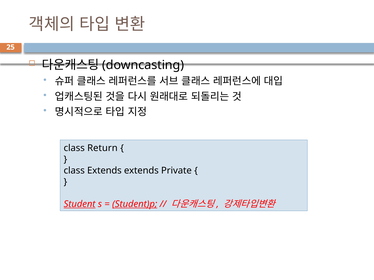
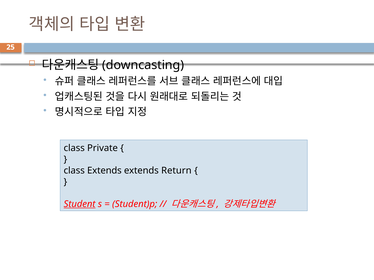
Return: Return -> Private (102, 148)
Private: Private -> Return (176, 171)
Student)p underline: present -> none (135, 204)
